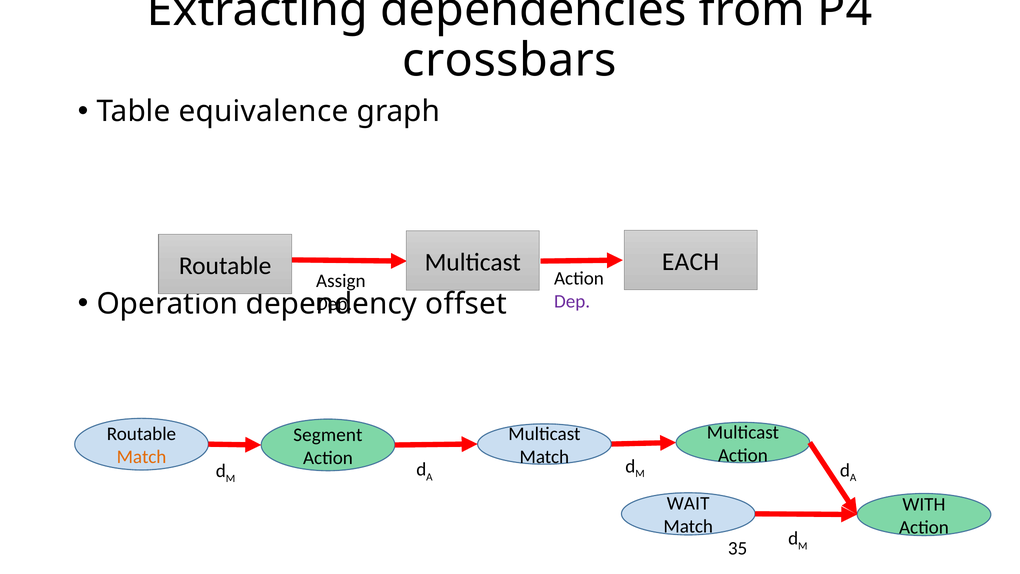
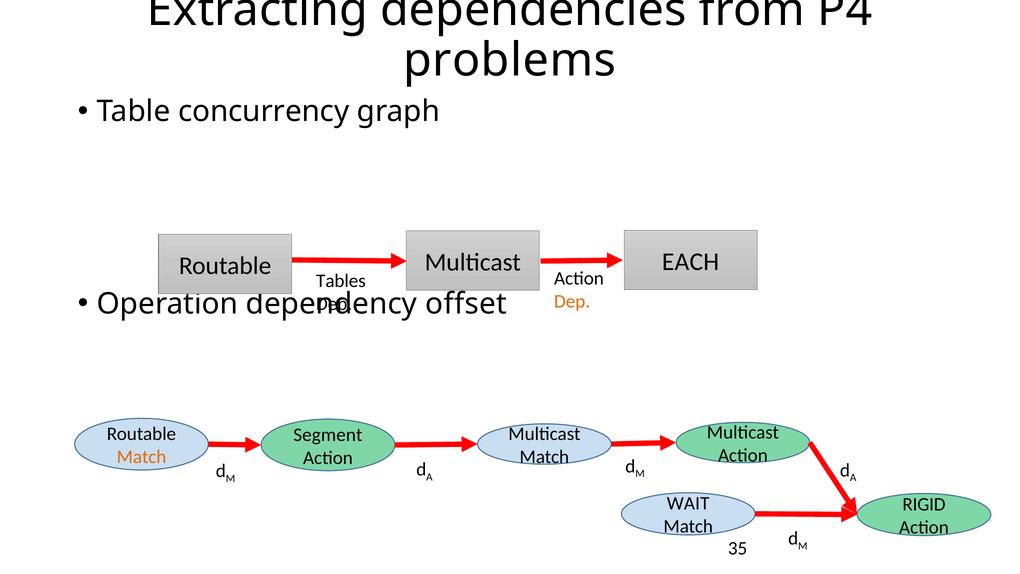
crossbars: crossbars -> problems (510, 60)
equivalence: equivalence -> concurrency (264, 111)
Assign: Assign -> Tables (341, 281)
Dep colour: purple -> orange (572, 301)
WITH: WITH -> RIGID (924, 504)
